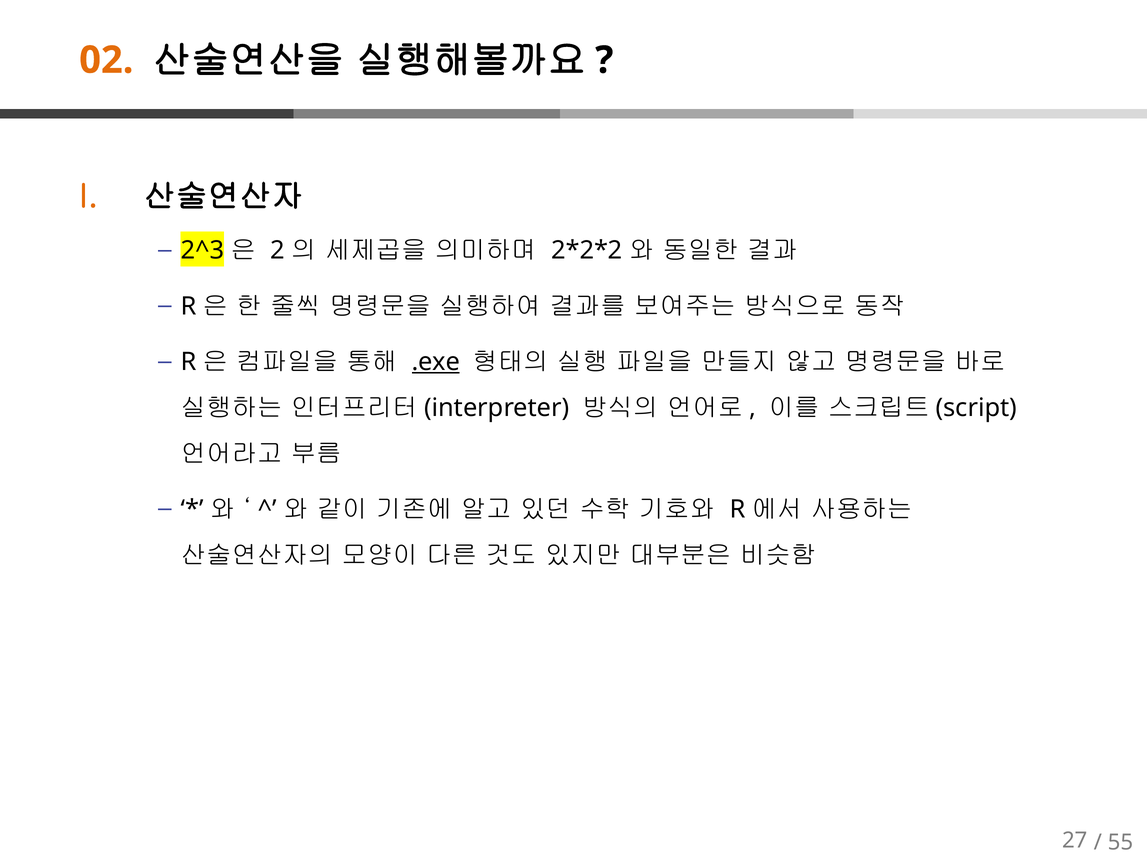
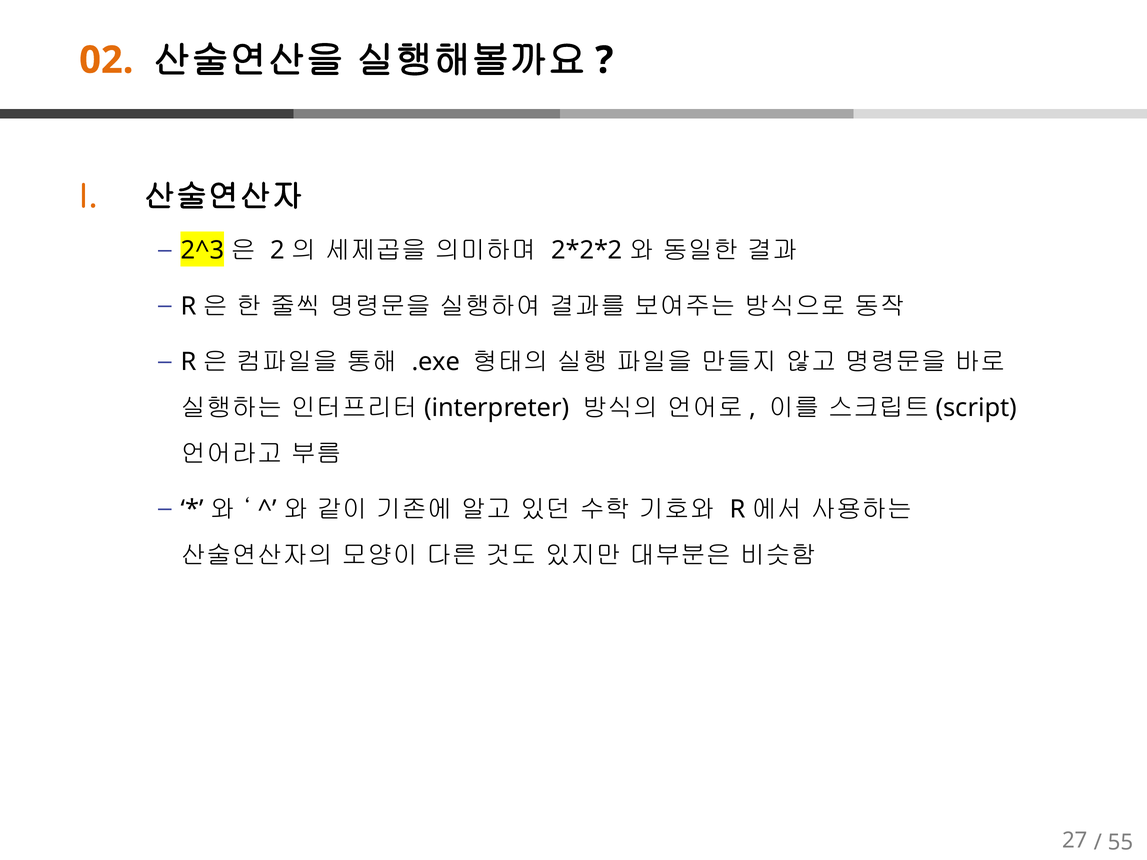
.exe underline: present -> none (436, 362)
